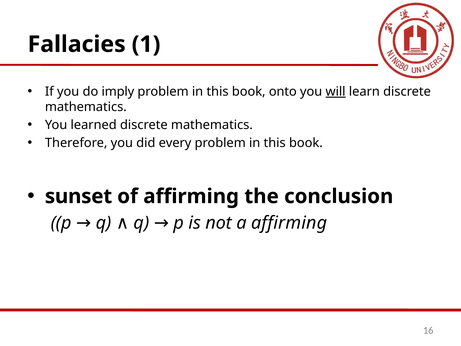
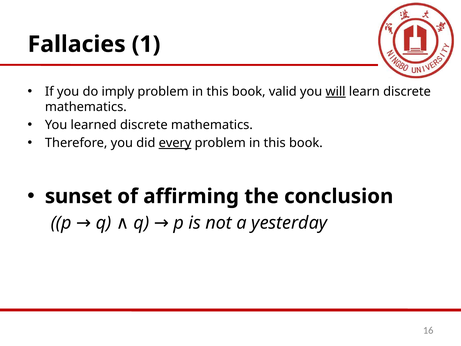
onto: onto -> valid (283, 92)
every underline: none -> present (175, 143)
a affirming: affirming -> yesterday (289, 223)
